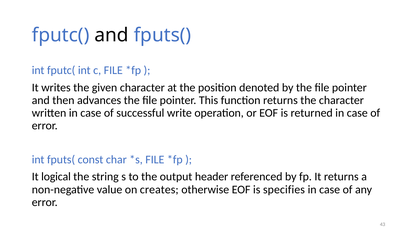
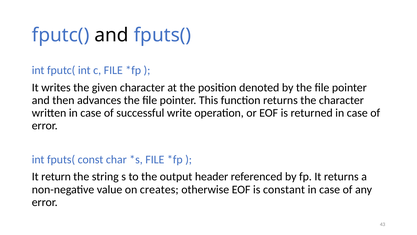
logical: logical -> return (56, 176)
specifies: specifies -> constant (284, 189)
